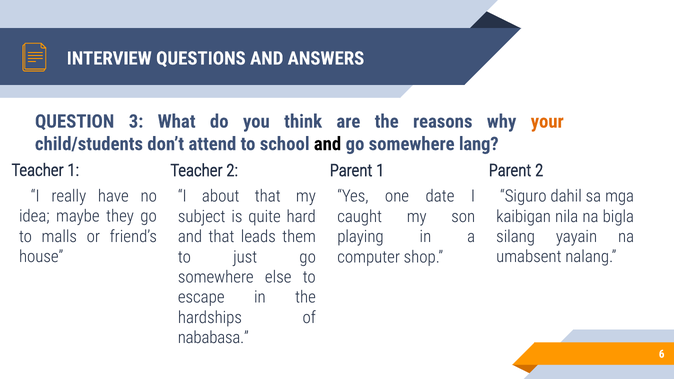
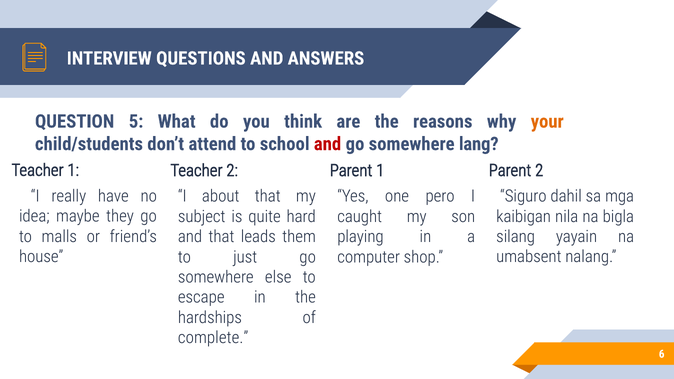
3: 3 -> 5 (136, 122)
and colour: black -> red (328, 144)
date: date -> pero (440, 196)
nababasa: nababasa -> complete (213, 338)
